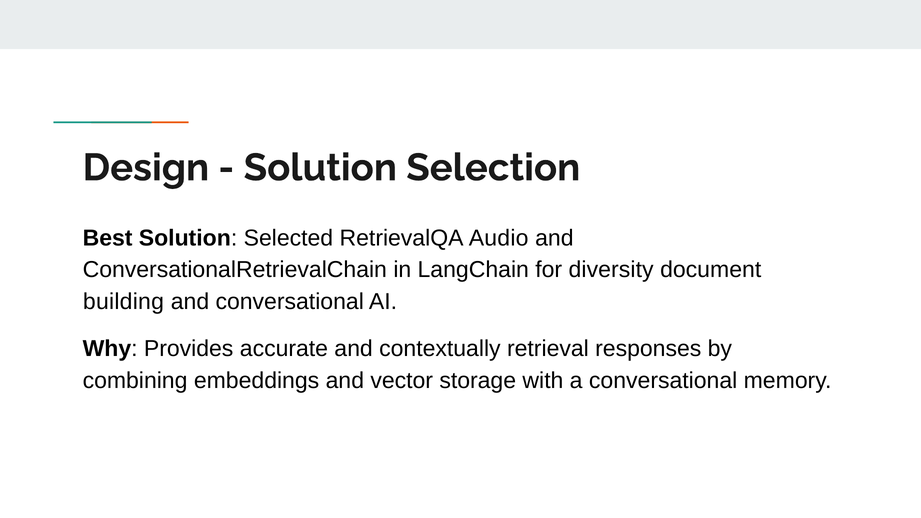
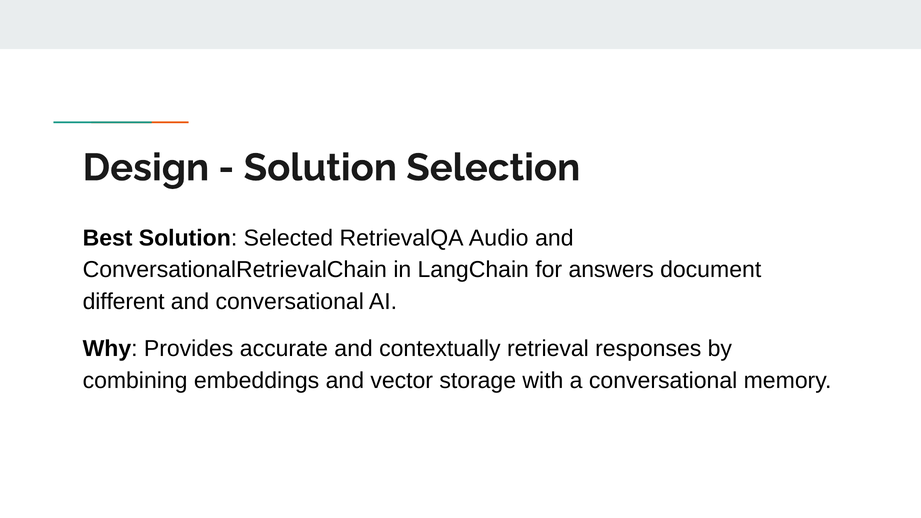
diversity: diversity -> answers (611, 270)
building: building -> different (124, 302)
